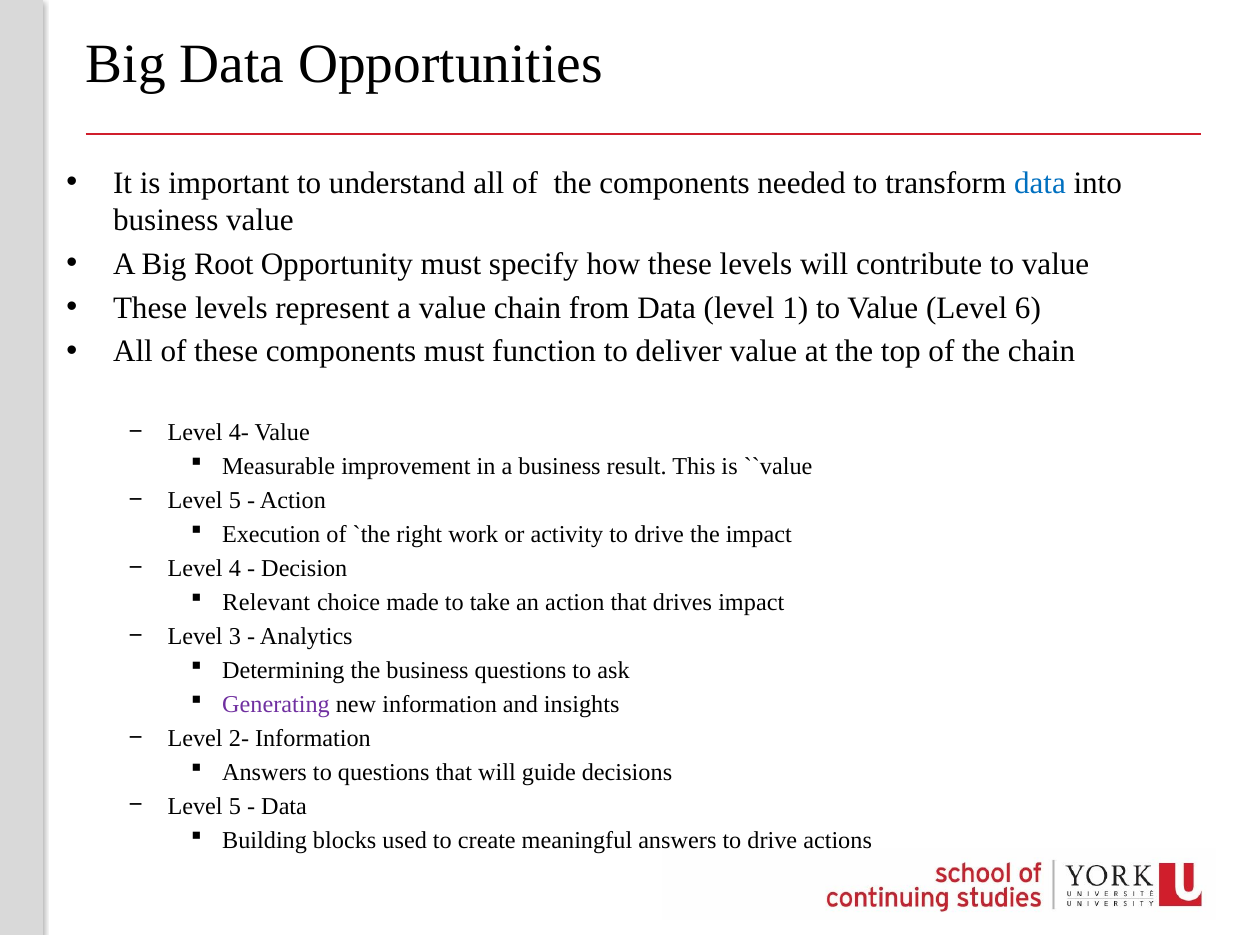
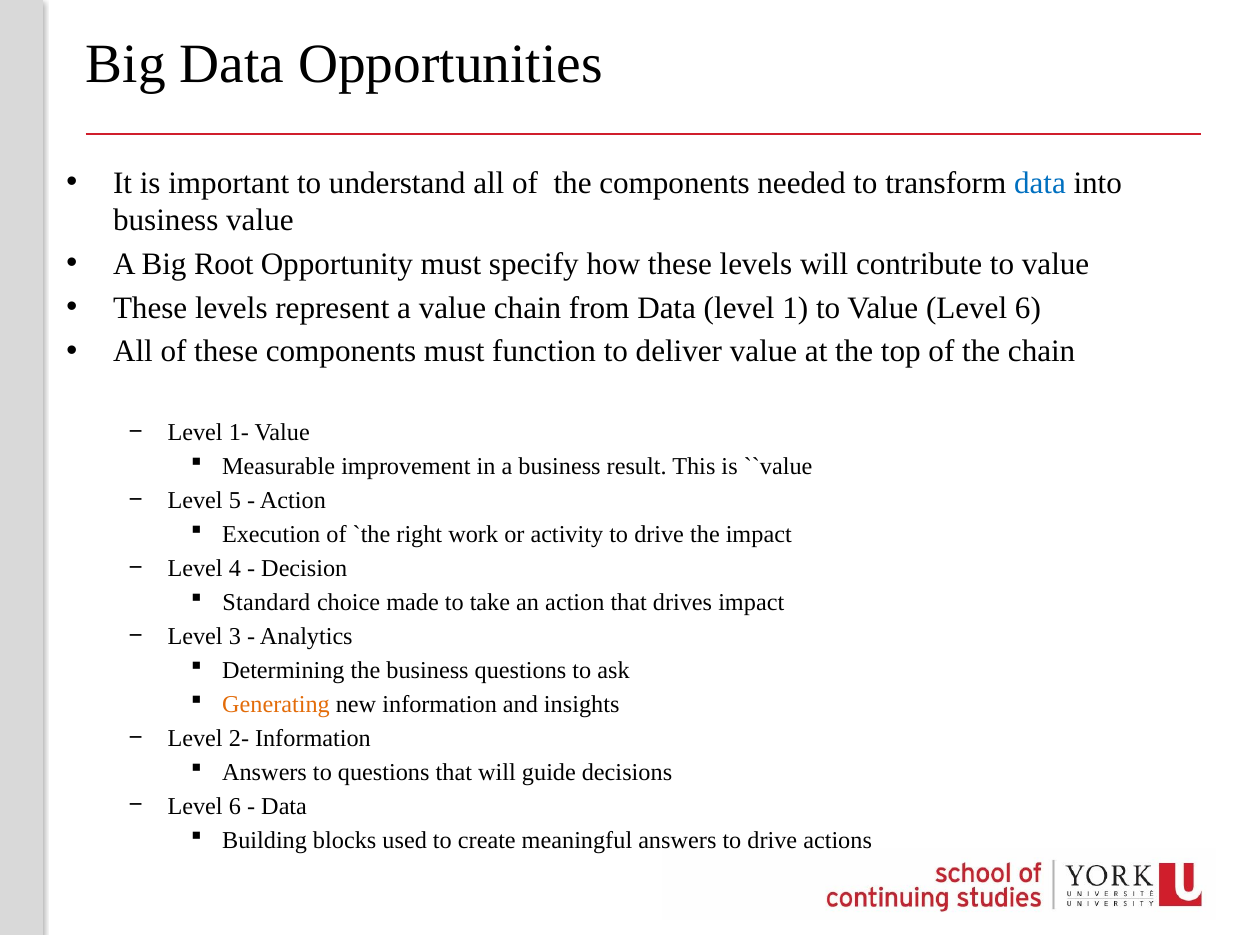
4-: 4- -> 1- (239, 432)
Relevant: Relevant -> Standard (266, 602)
Generating colour: purple -> orange (276, 704)
5: 5 -> 6 (235, 806)
